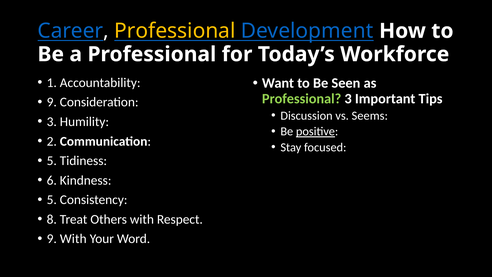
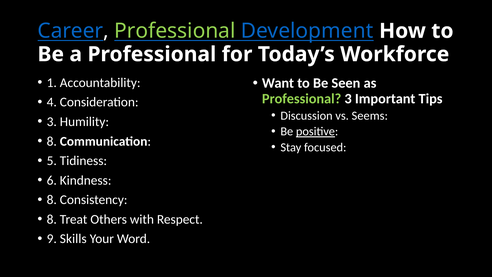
Professional colour: yellow -> light green (175, 31)
9: 9 -> 4 (52, 102)
2: 2 -> 8 (52, 141)
5: 5 -> 8 (52, 200)
9 With: With -> Skills (73, 239)
